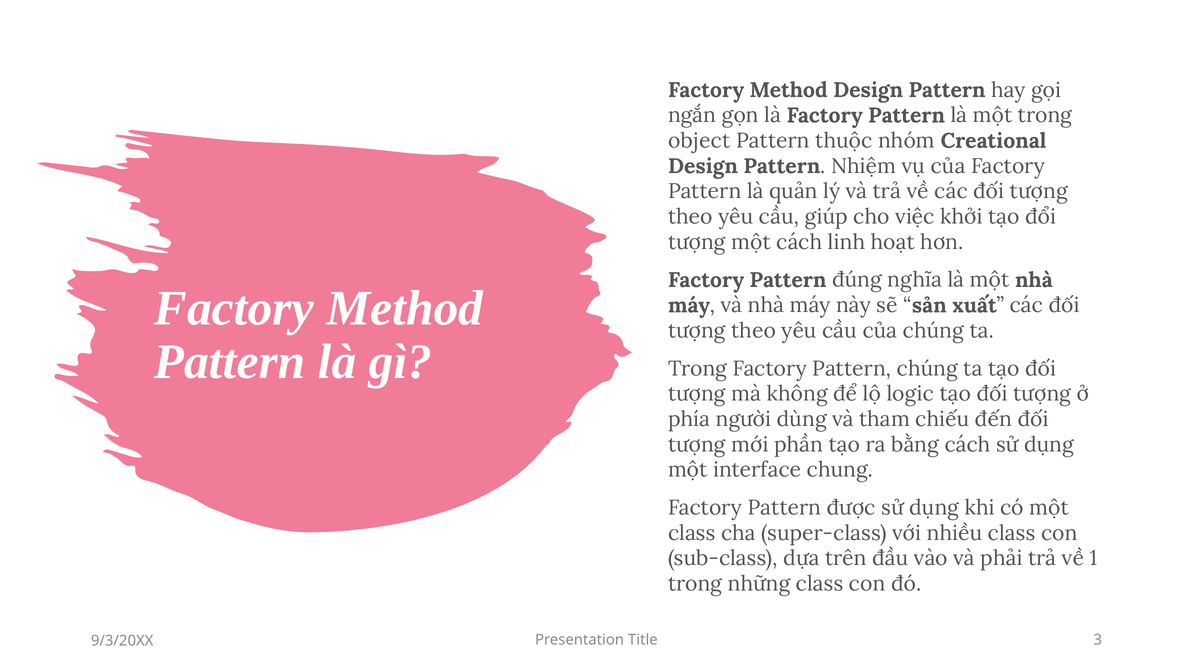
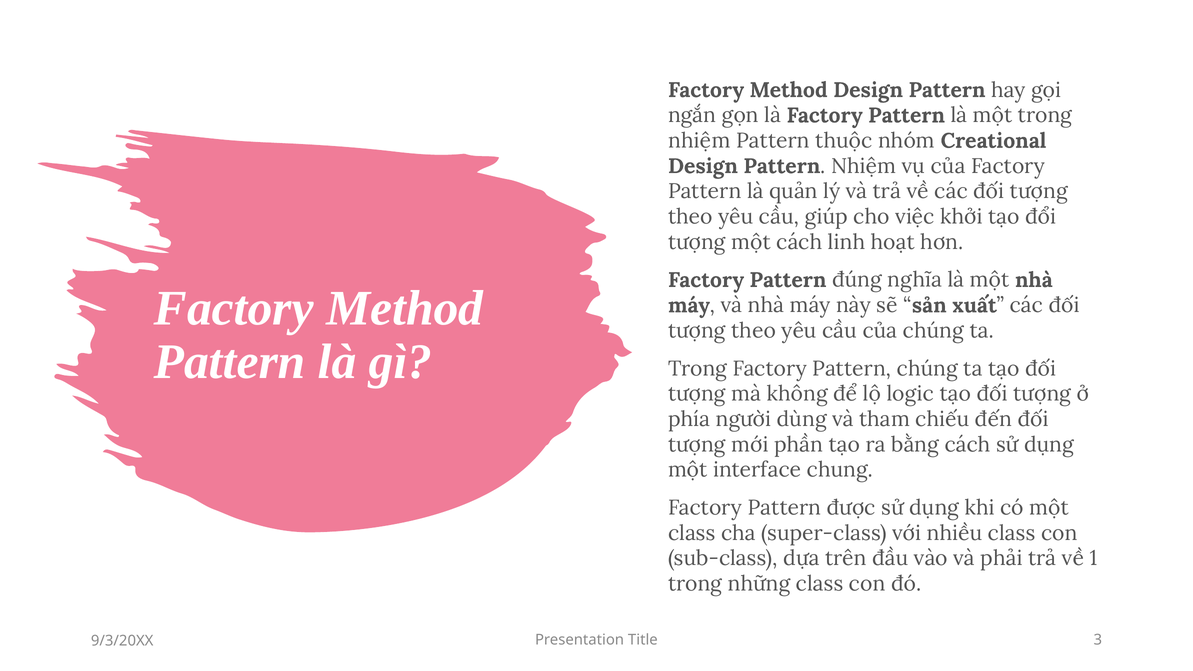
object: object -> nhiệm (699, 141)
